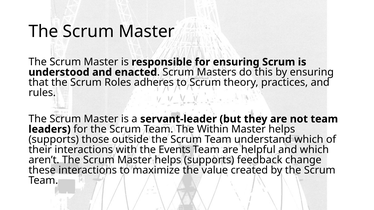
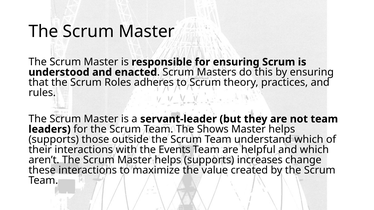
Within: Within -> Shows (213, 129)
feedback: feedback -> increases (260, 160)
